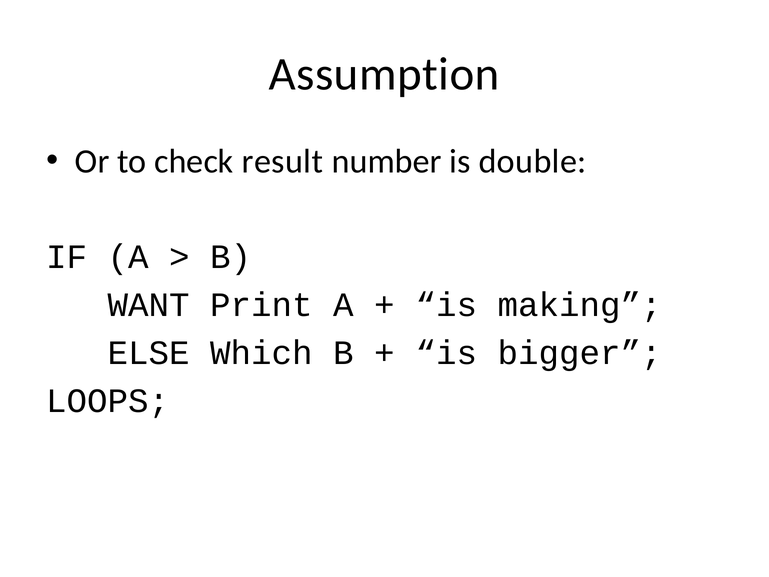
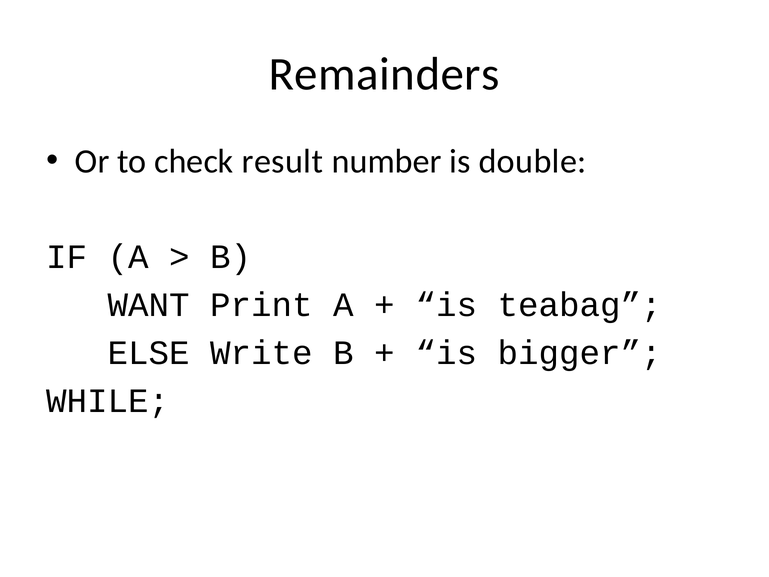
Assumption: Assumption -> Remainders (384, 74)
making: making -> teabag (580, 305)
Which: Which -> Write (262, 353)
LOOPS: LOOPS -> WHILE (108, 401)
